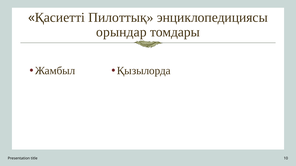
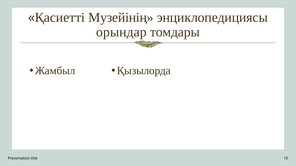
Пилоттық: Пилоттық -> Музейінің (121, 18)
